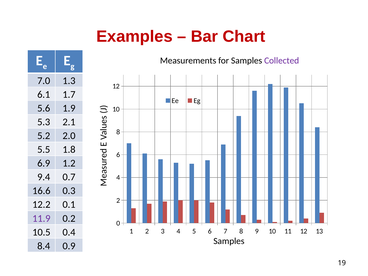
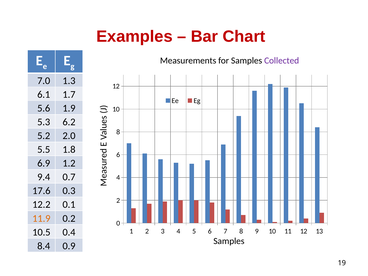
2.1: 2.1 -> 6.2 (69, 122)
16.6: 16.6 -> 17.6 (41, 191)
11.9 colour: purple -> orange (41, 218)
